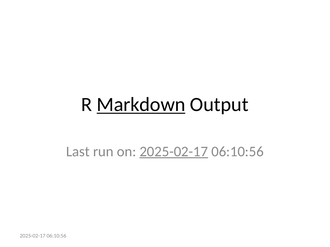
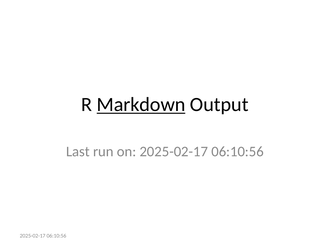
2025-02-17 underline: present -> none (174, 152)
